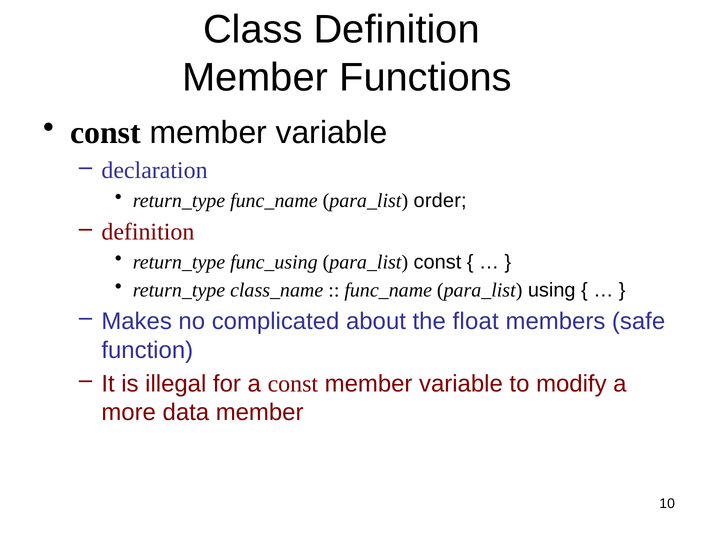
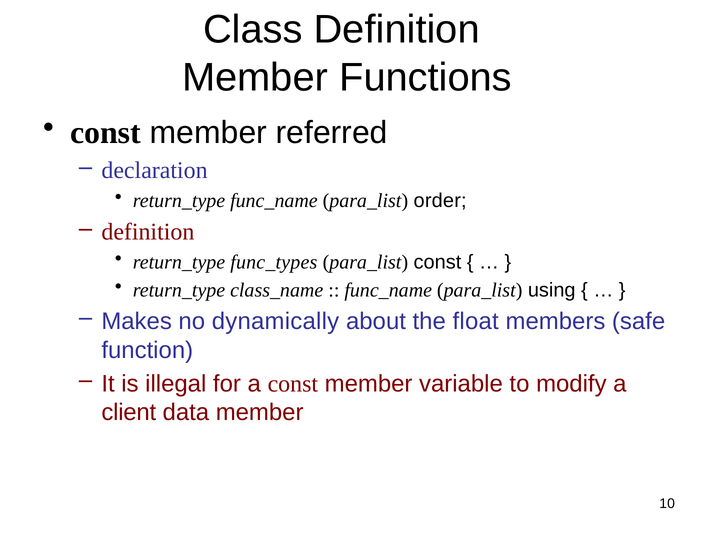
variable: variable -> referred (332, 133)
func_using: func_using -> func_types (274, 262)
complicated: complicated -> dynamically (275, 321)
more: more -> client (129, 412)
